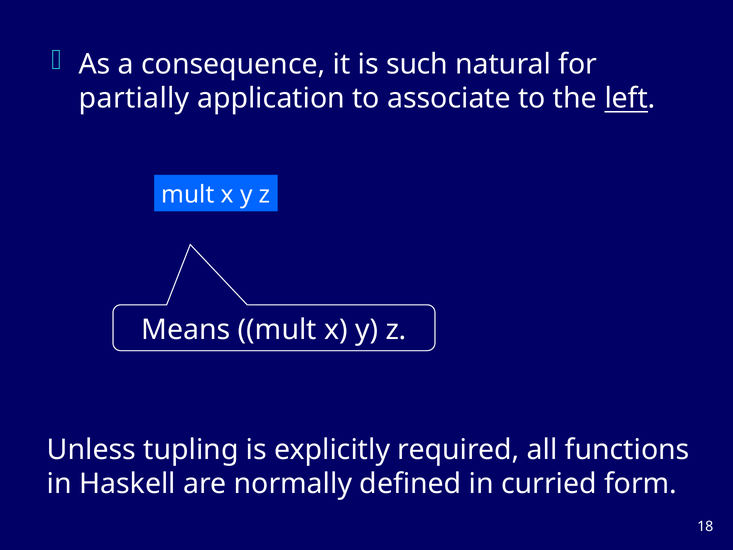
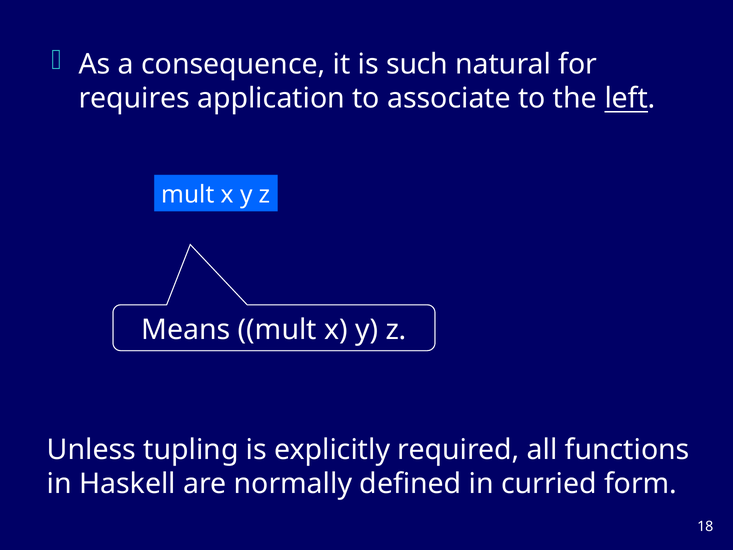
partially: partially -> requires (134, 99)
